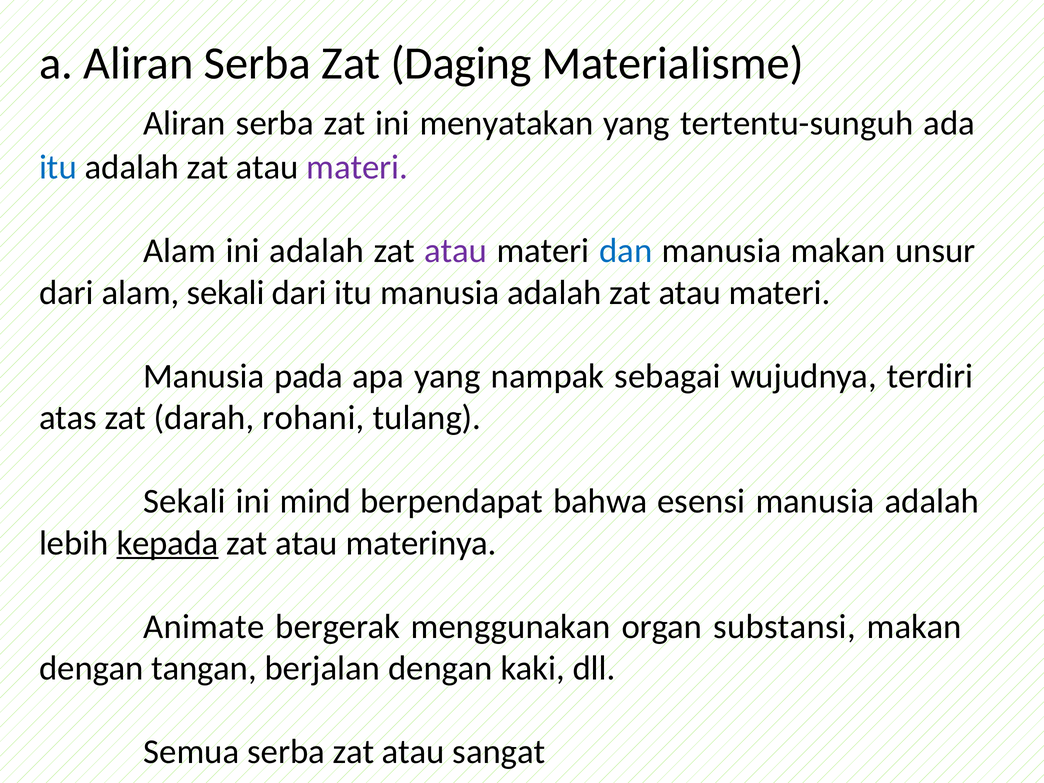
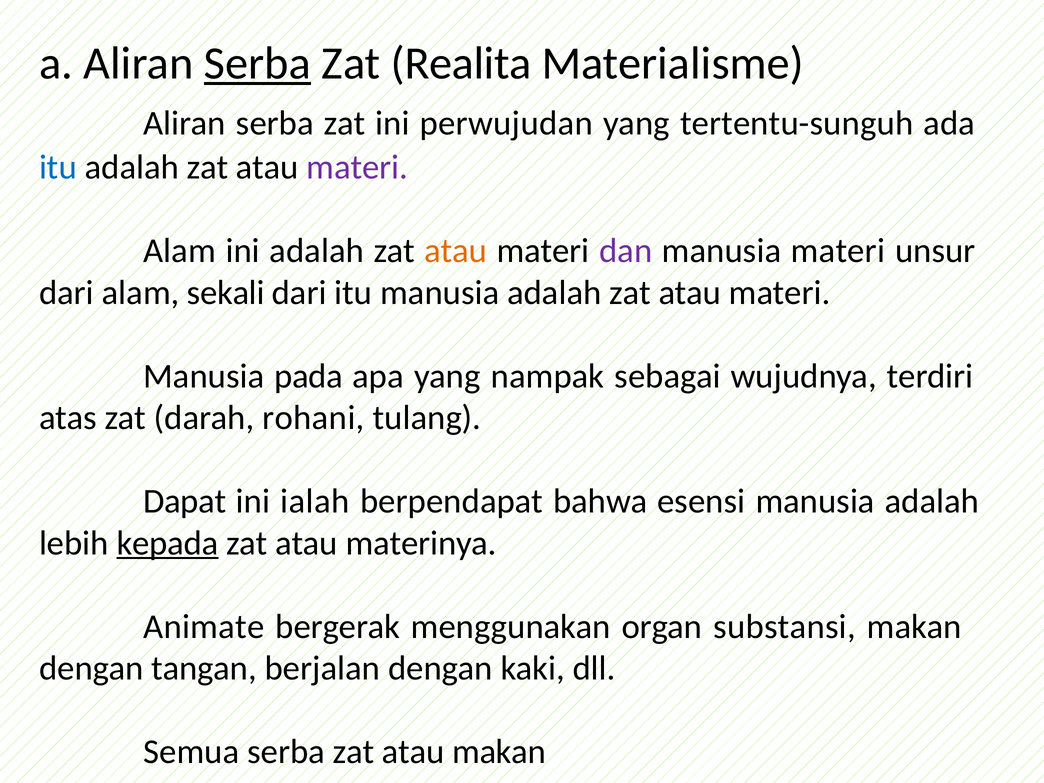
Serba underline: none -> present (257, 64)
Daging: Daging -> Realita (461, 64)
menyatakan: menyatakan -> perwujudan (506, 123)
atau colour: purple -> orange (456, 251)
dan colour: blue -> purple (626, 251)
manusia makan: makan -> materi (838, 251)
Sekali: Sekali -> Dapat (185, 501)
mind: mind -> ialah (315, 501)
atau sangat: sangat -> makan (499, 752)
